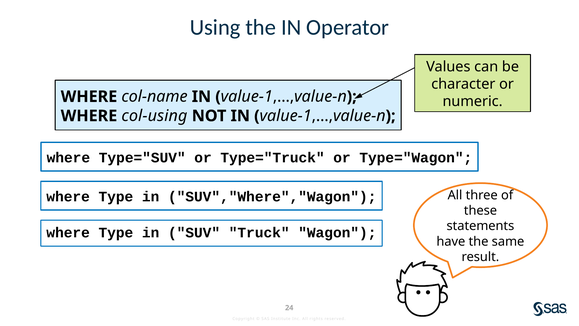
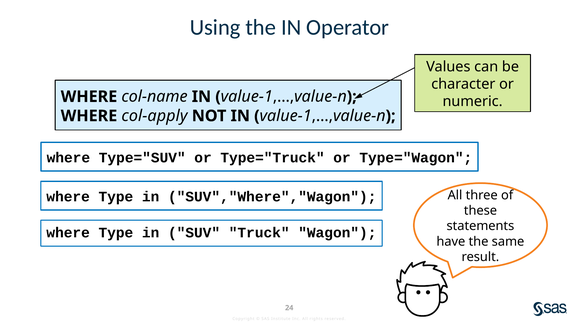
col-using: col-using -> col-apply (154, 116)
